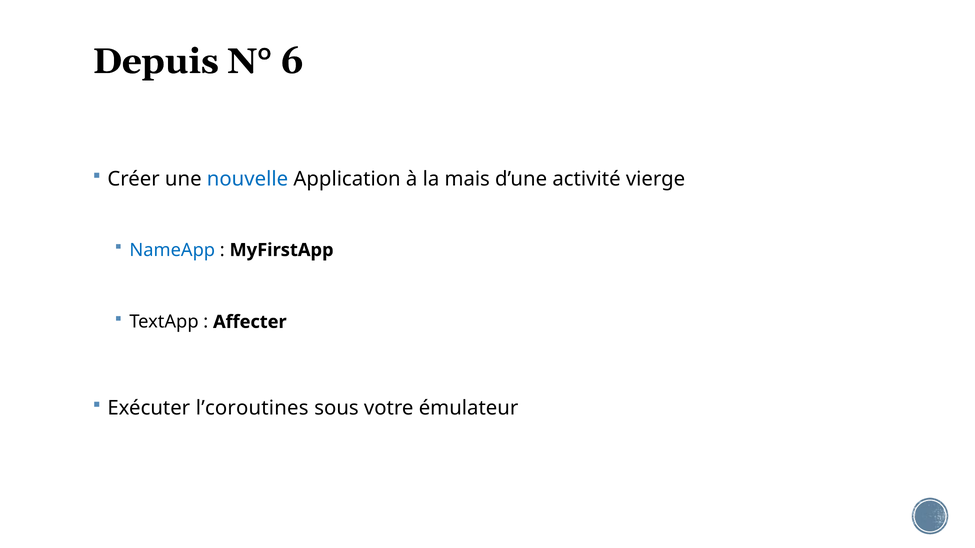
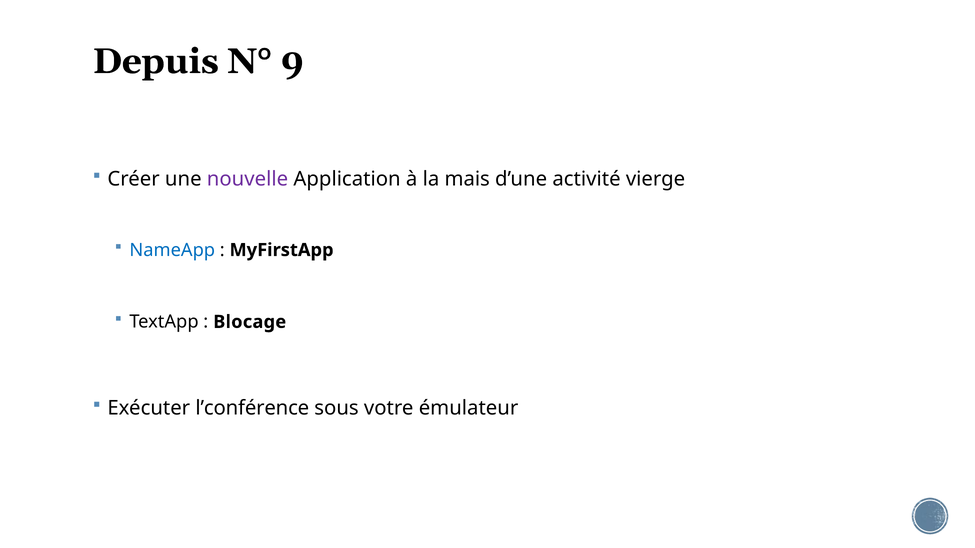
6: 6 -> 9 (292, 61)
nouvelle colour: blue -> purple (247, 179)
Affecter: Affecter -> Blocage (250, 322)
l’coroutines: l’coroutines -> l’conférence (252, 408)
